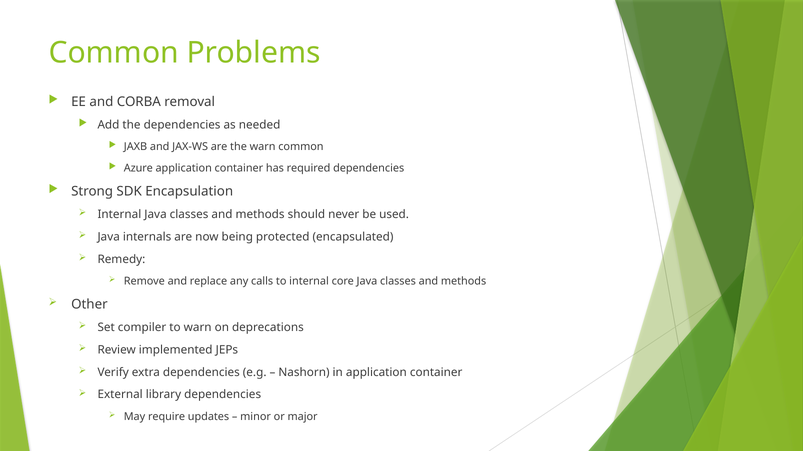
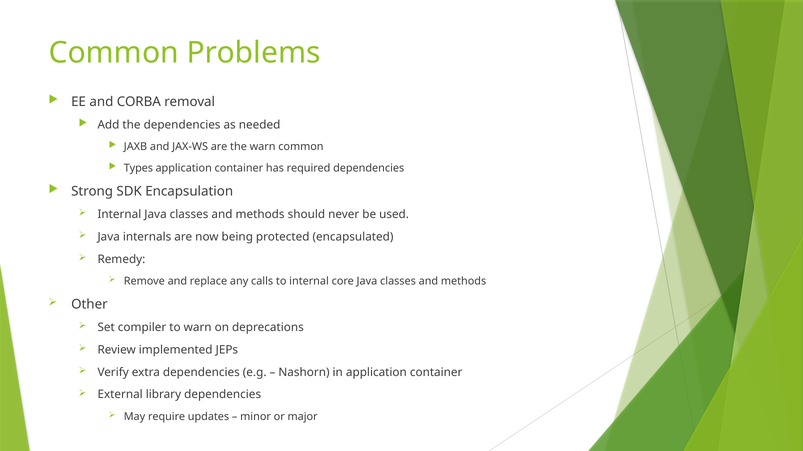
Azure: Azure -> Types (138, 168)
